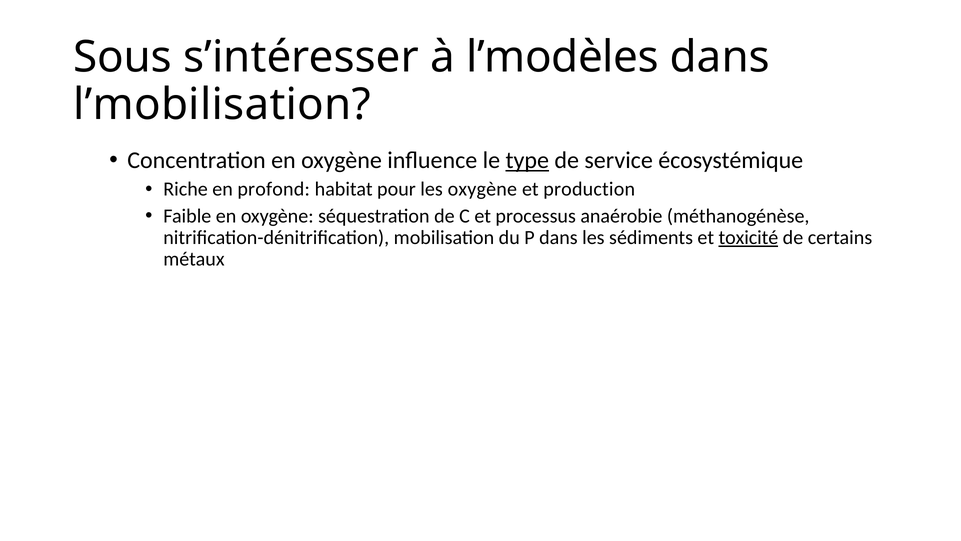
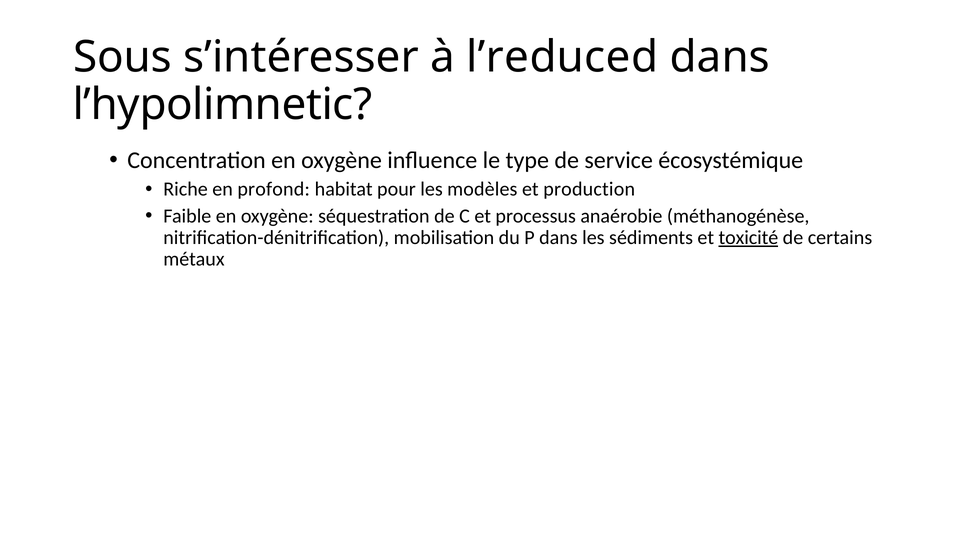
l’modèles: l’modèles -> l’reduced (562, 57)
l’mobilisation: l’mobilisation -> l’hypolimnetic (222, 105)
type underline: present -> none (527, 160)
les oxygène: oxygène -> modèles (482, 189)
